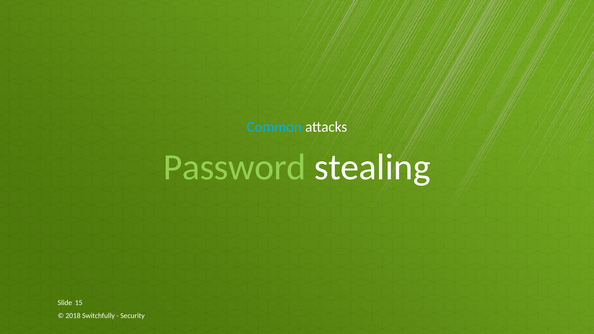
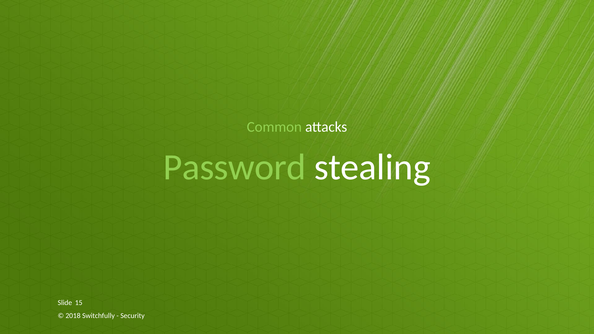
Common colour: light blue -> light green (274, 127)
